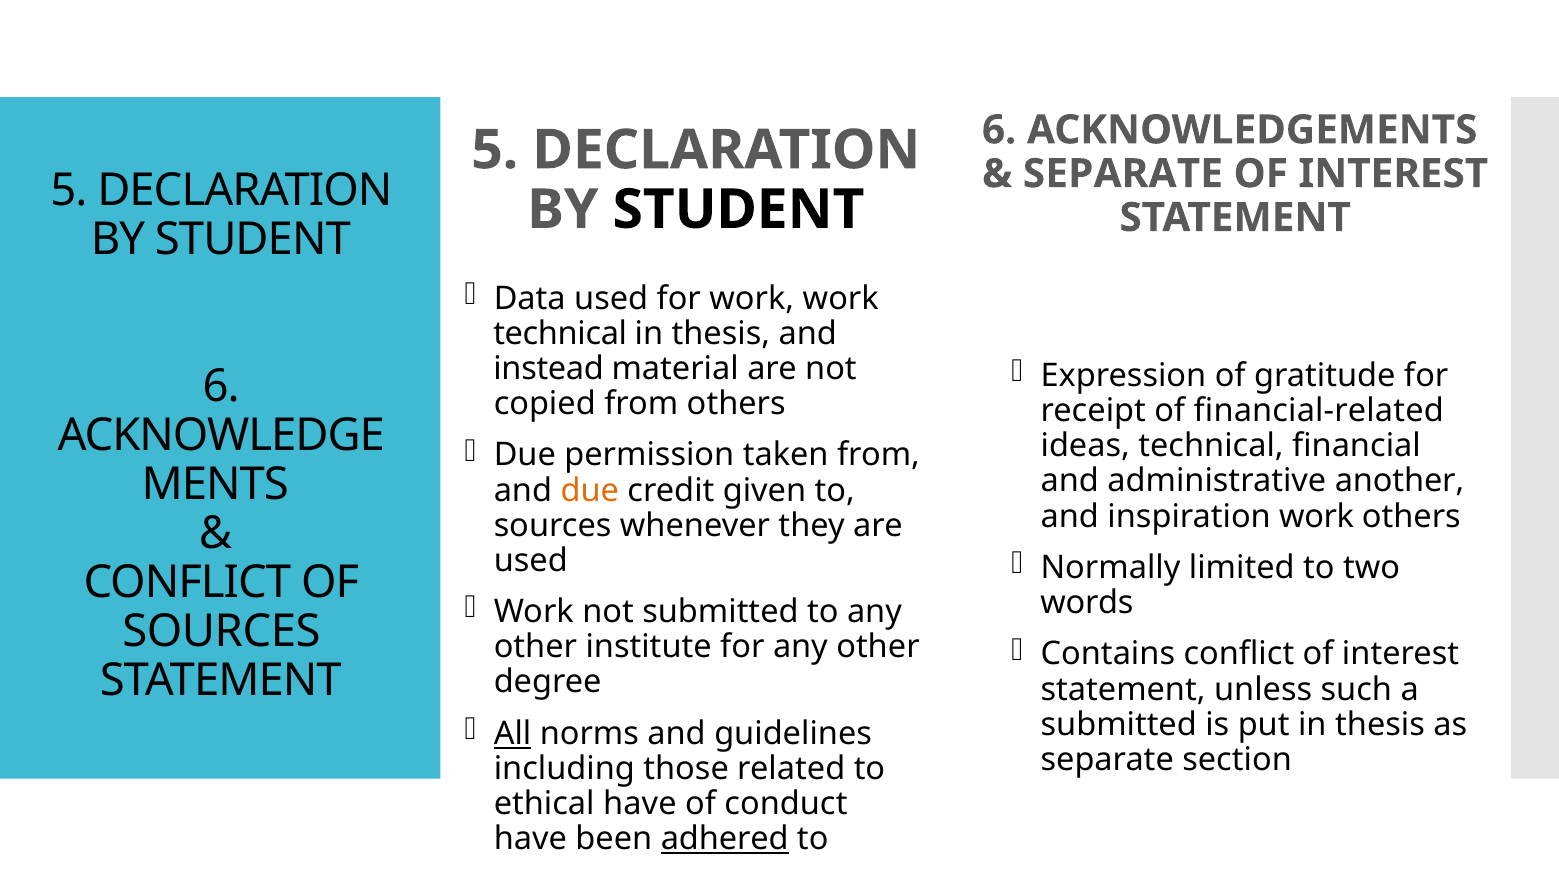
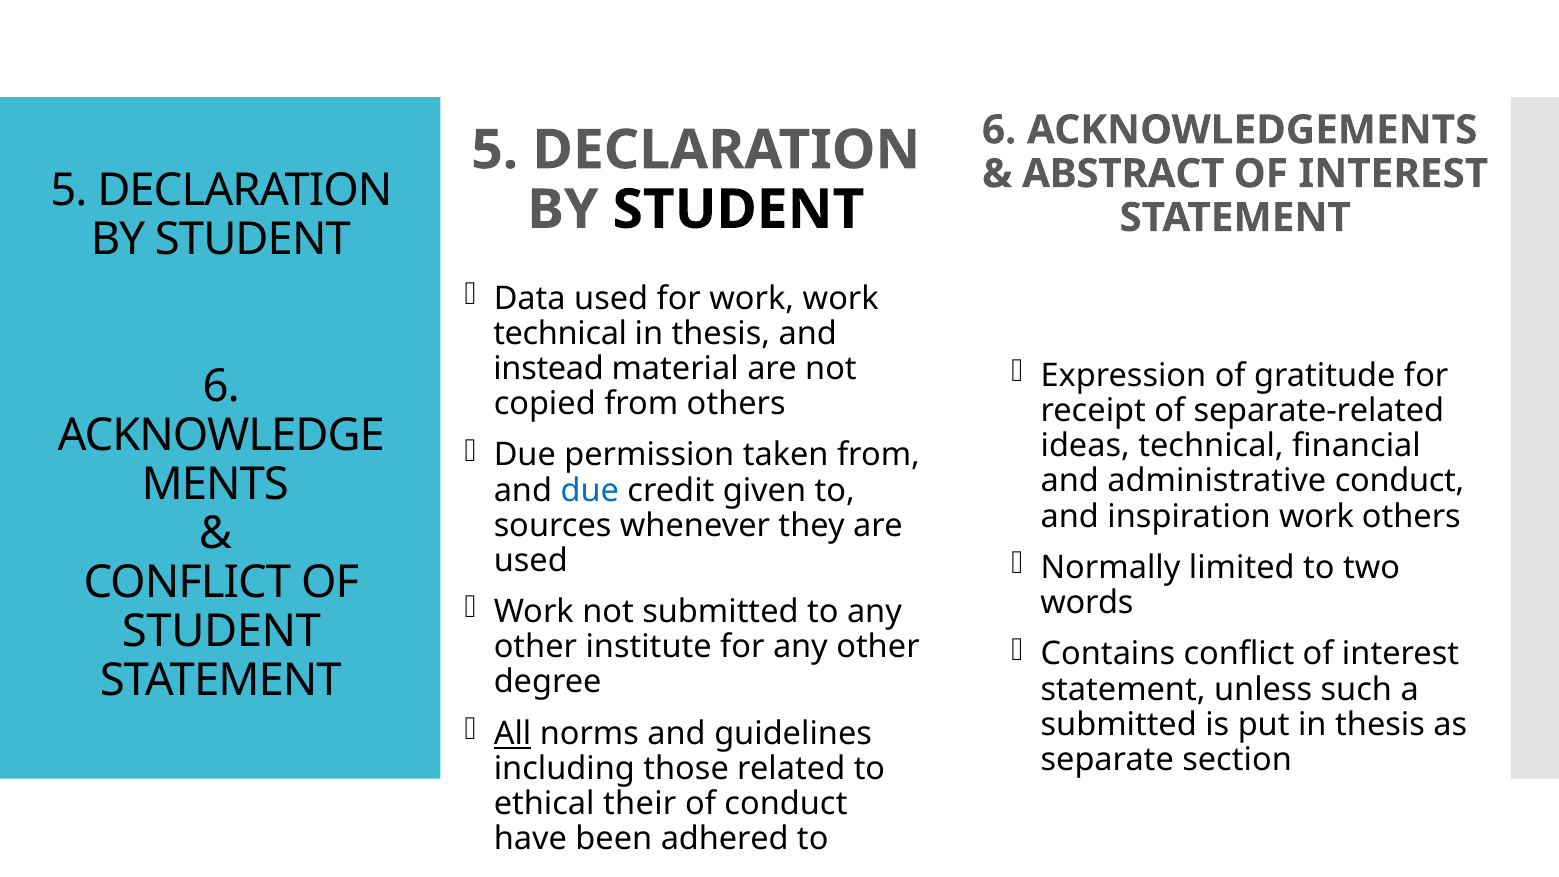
SEPARATE: SEPARATE -> ABSTRACT (1123, 174)
financial-related: financial-related -> separate-related (1319, 411)
administrative another: another -> conduct (1400, 481)
due colour: orange -> blue (590, 490)
SOURCES: SOURCES -> STUDENT (221, 632)
ethical have: have -> their (640, 804)
adhered underline: present -> none (725, 839)
